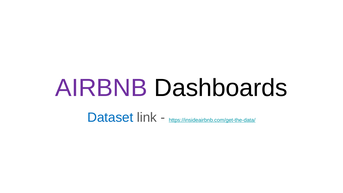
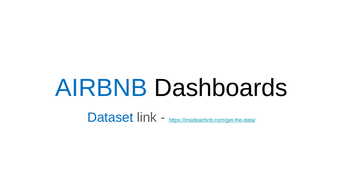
AIRBNB colour: purple -> blue (101, 88)
